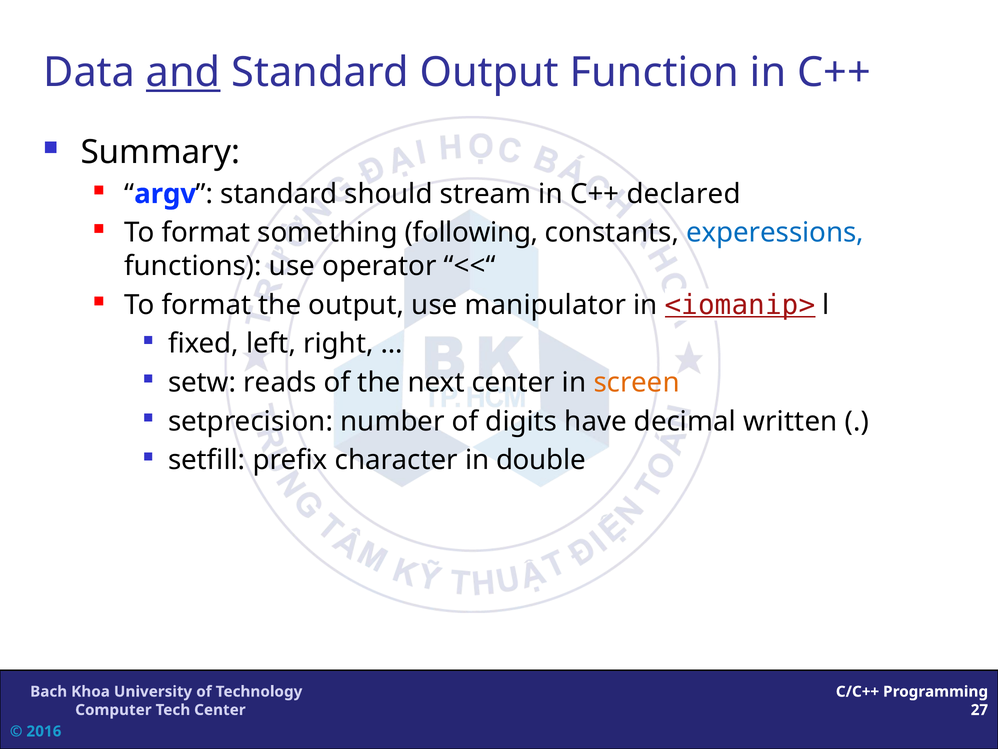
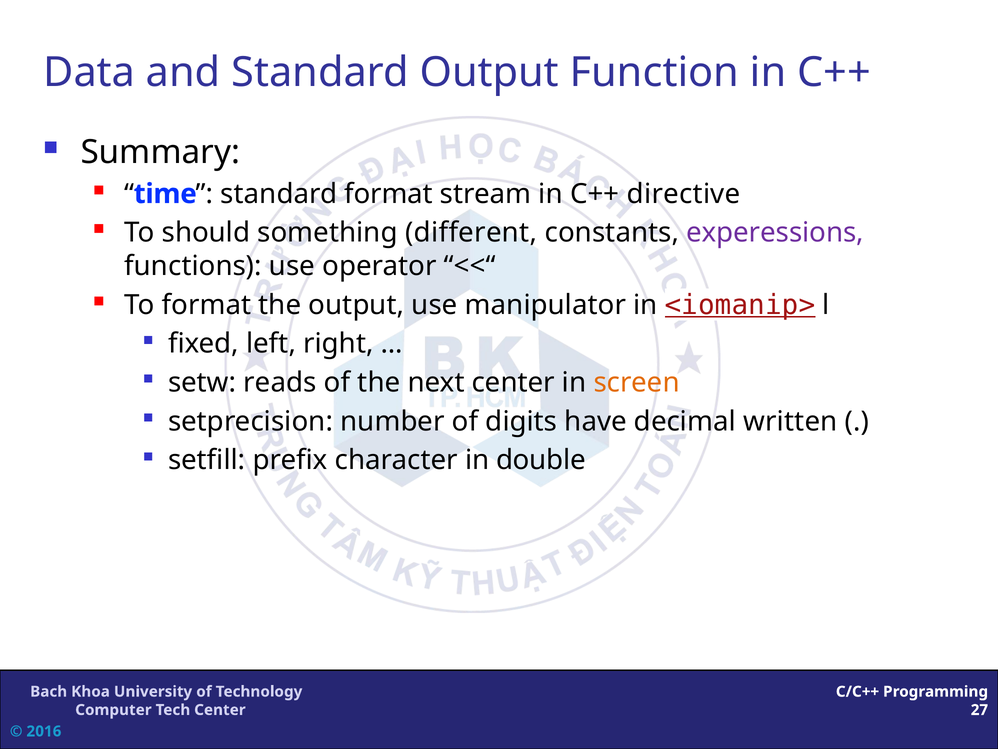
and underline: present -> none (183, 73)
argv: argv -> time (165, 194)
standard should: should -> format (389, 194)
declared: declared -> directive (684, 194)
format: format -> should (206, 233)
following: following -> different (471, 233)
experessions colour: blue -> purple (775, 233)
